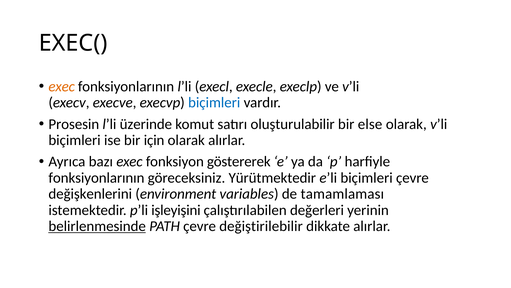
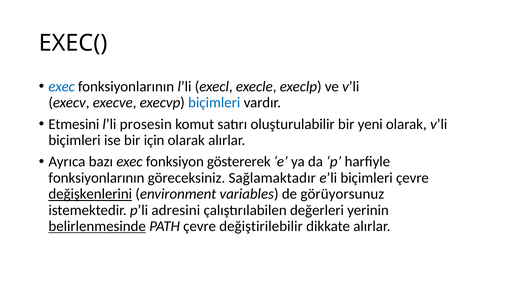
exec colour: orange -> blue (62, 86)
Prosesin: Prosesin -> Etmesini (74, 124)
üzerinde: üzerinde -> prosesin (146, 124)
else: else -> yeni (370, 124)
Yürütmektedir: Yürütmektedir -> Sağlamaktadır (272, 177)
değişkenlerini underline: none -> present (90, 194)
tamamlaması: tamamlaması -> görüyorsunuz (342, 194)
işleyişini: işleyişini -> adresini (176, 210)
